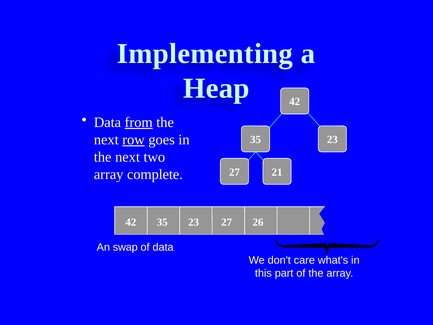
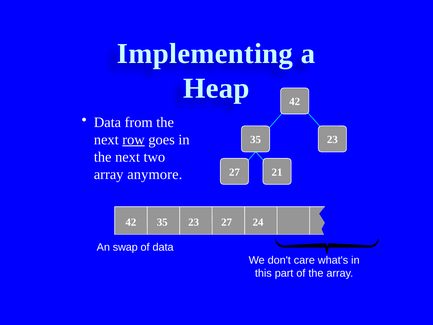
from underline: present -> none (139, 122)
complete: complete -> anymore (155, 174)
26: 26 -> 24 (258, 222)
